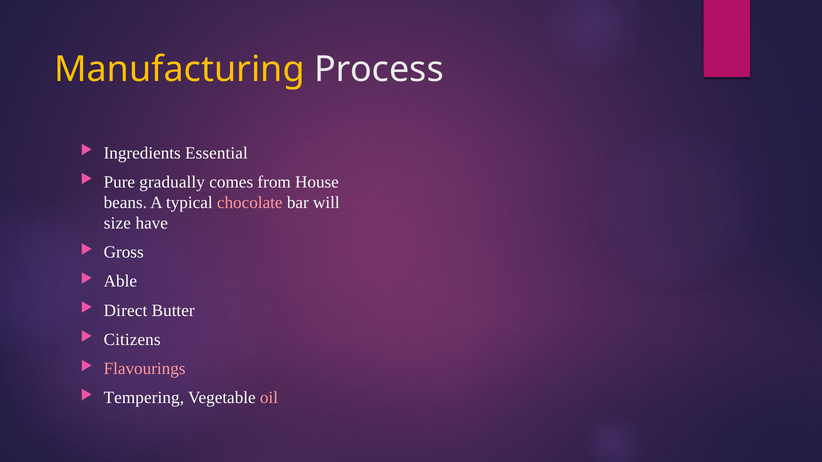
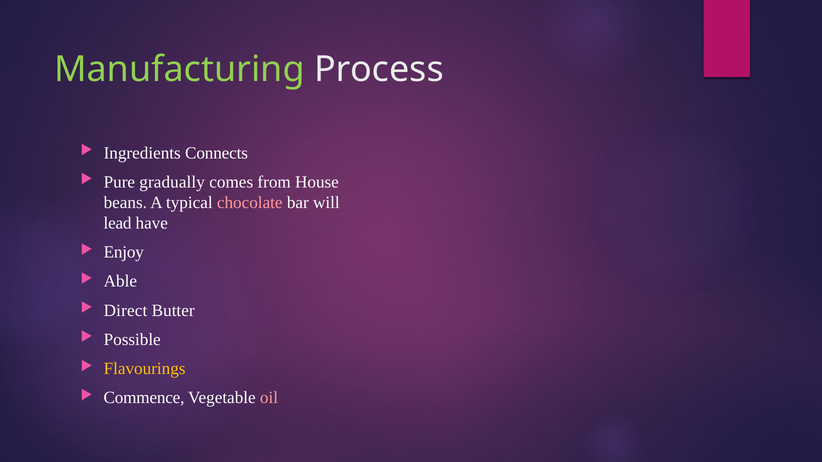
Manufacturing colour: yellow -> light green (179, 70)
Essential: Essential -> Connects (217, 153)
size: size -> lead (118, 223)
Gross: Gross -> Enjoy (124, 252)
Citizens: Citizens -> Possible (132, 340)
Flavourings colour: pink -> yellow (145, 369)
Tempering: Tempering -> Commence (144, 398)
